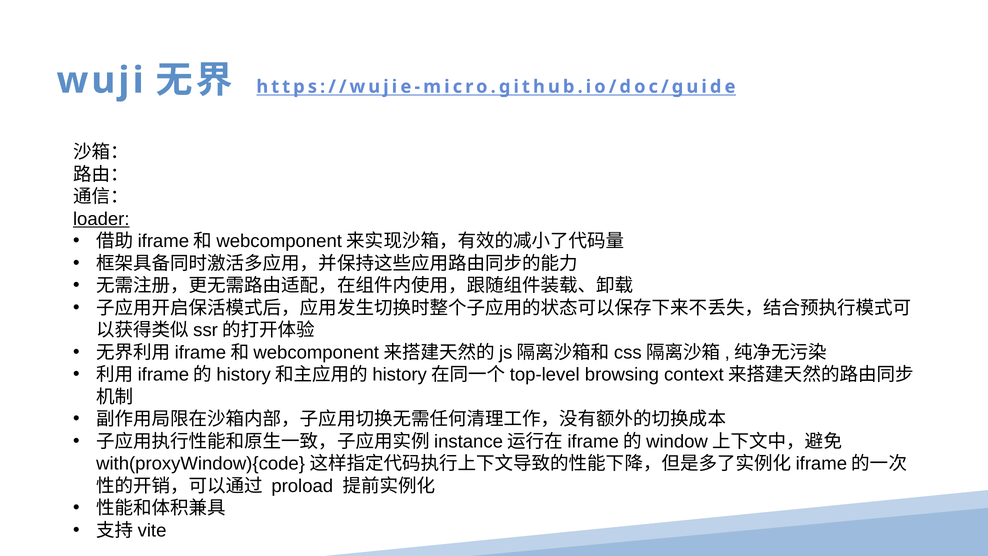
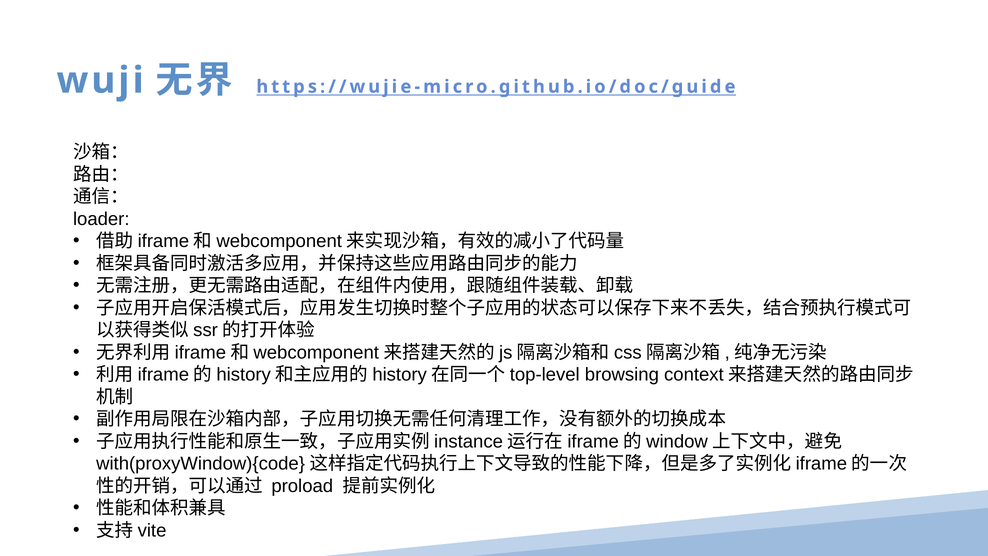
loader underline: present -> none (101, 219)
